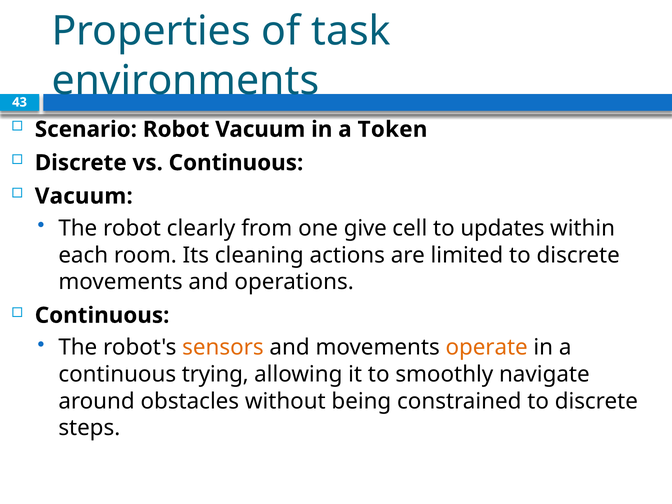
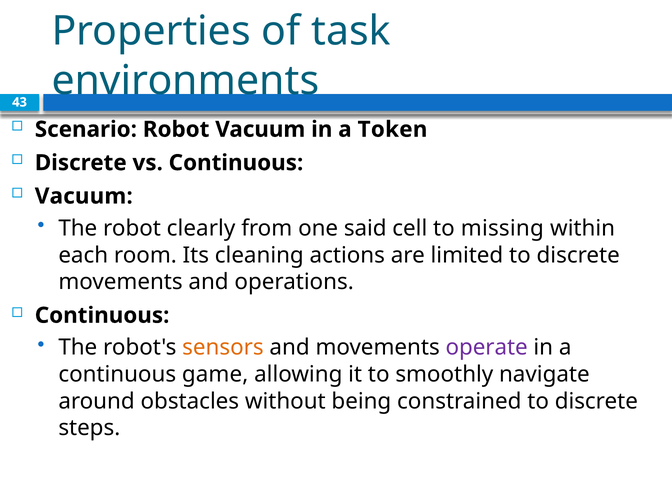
give: give -> said (365, 228)
updates: updates -> missing (502, 228)
operate colour: orange -> purple (487, 347)
trying: trying -> game (215, 374)
